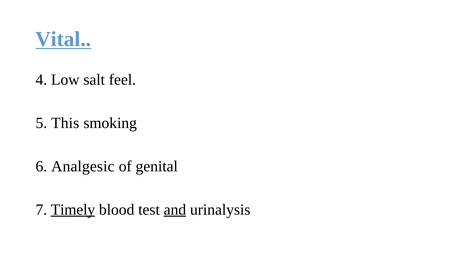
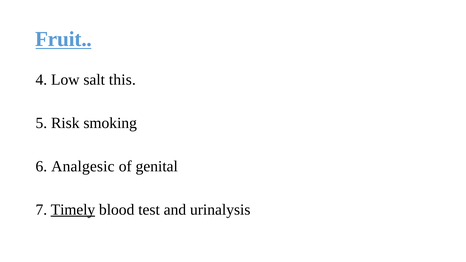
Vital: Vital -> Fruit (64, 39)
feel: feel -> this (122, 80)
This: This -> Risk (65, 123)
and underline: present -> none (175, 210)
